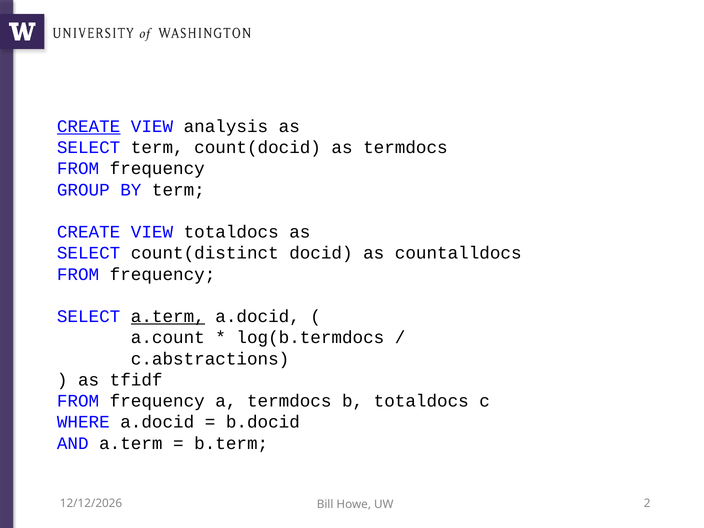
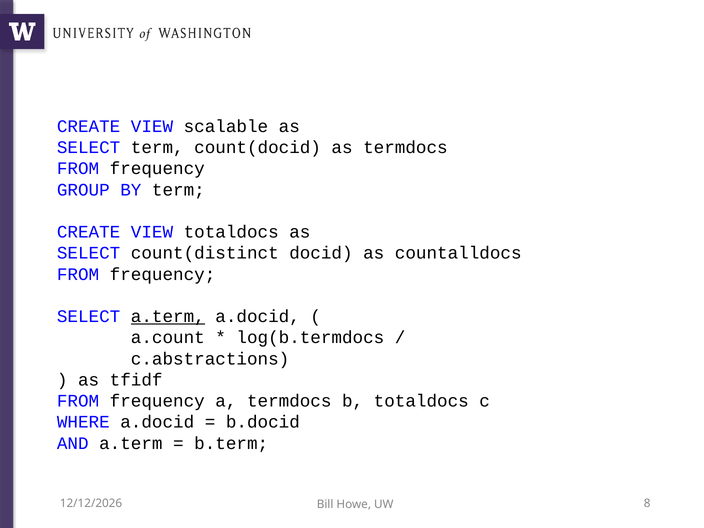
CREATE underline: present -> none (89, 126)
analysis: analysis -> scalable (226, 126)
2: 2 -> 8 (647, 503)
